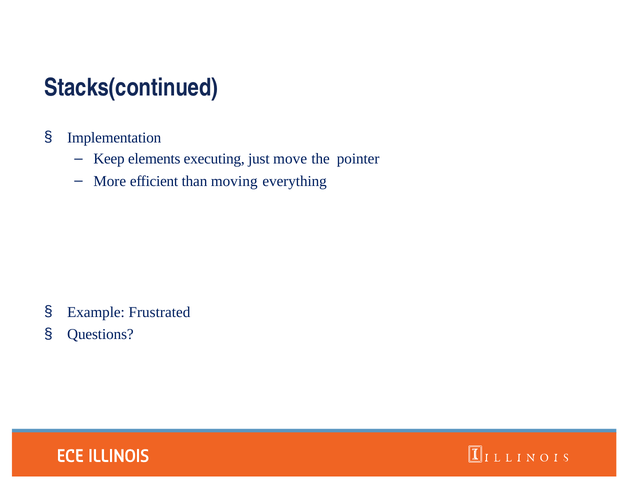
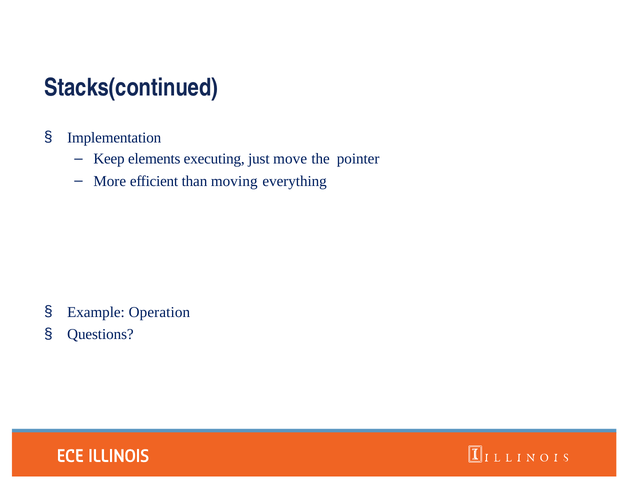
Frustrated: Frustrated -> Operation (159, 312)
